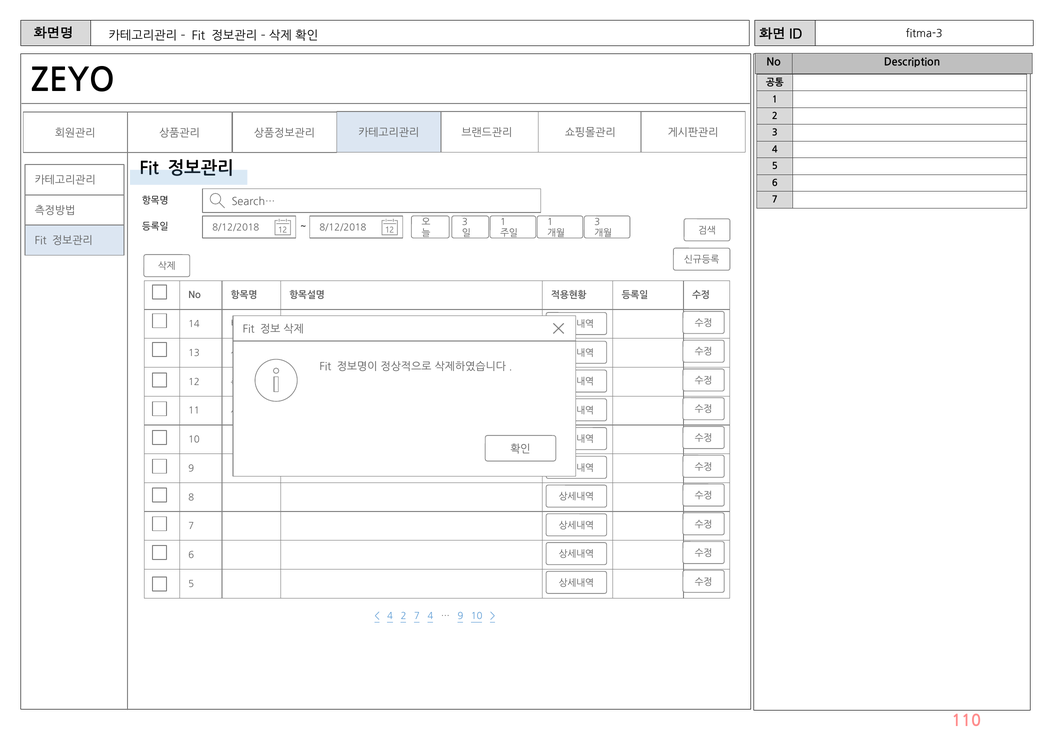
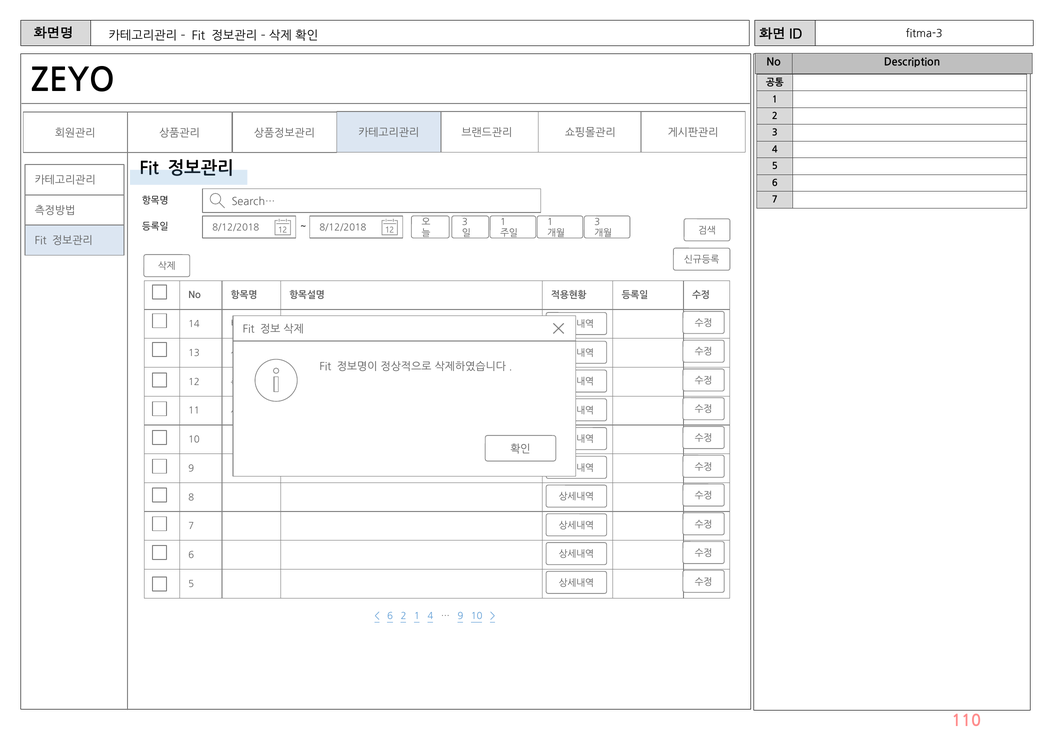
4: 4 -> 6 (390, 616)
2 7: 7 -> 1 (417, 616)
